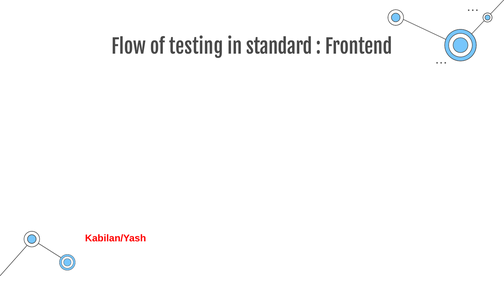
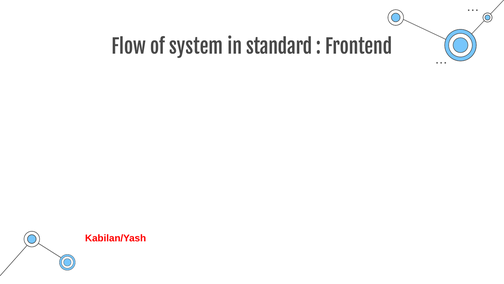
testing: testing -> system (196, 47)
